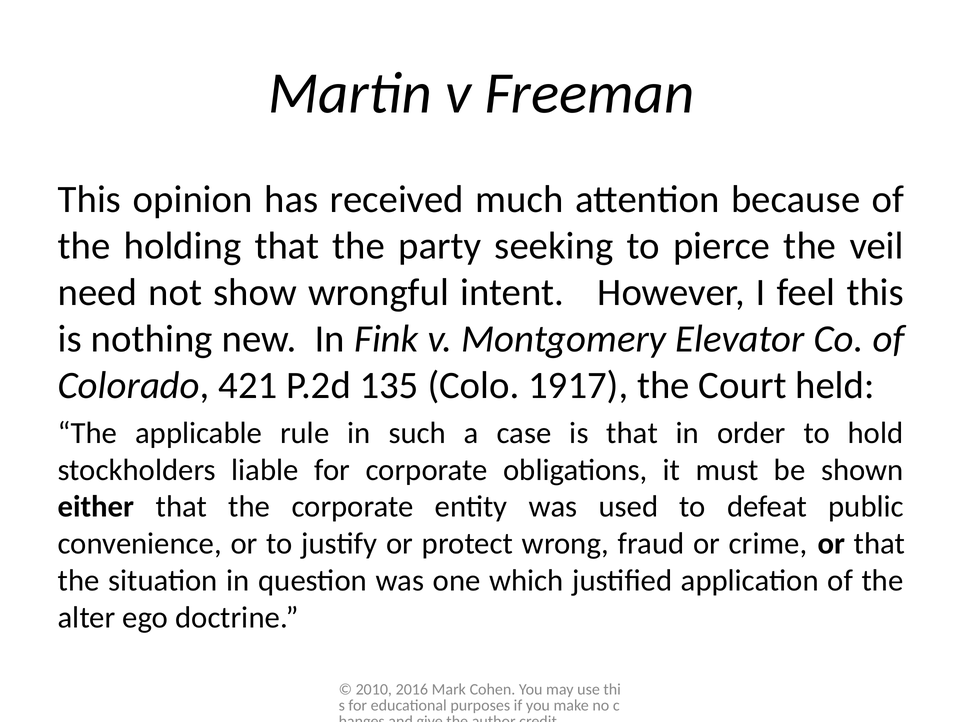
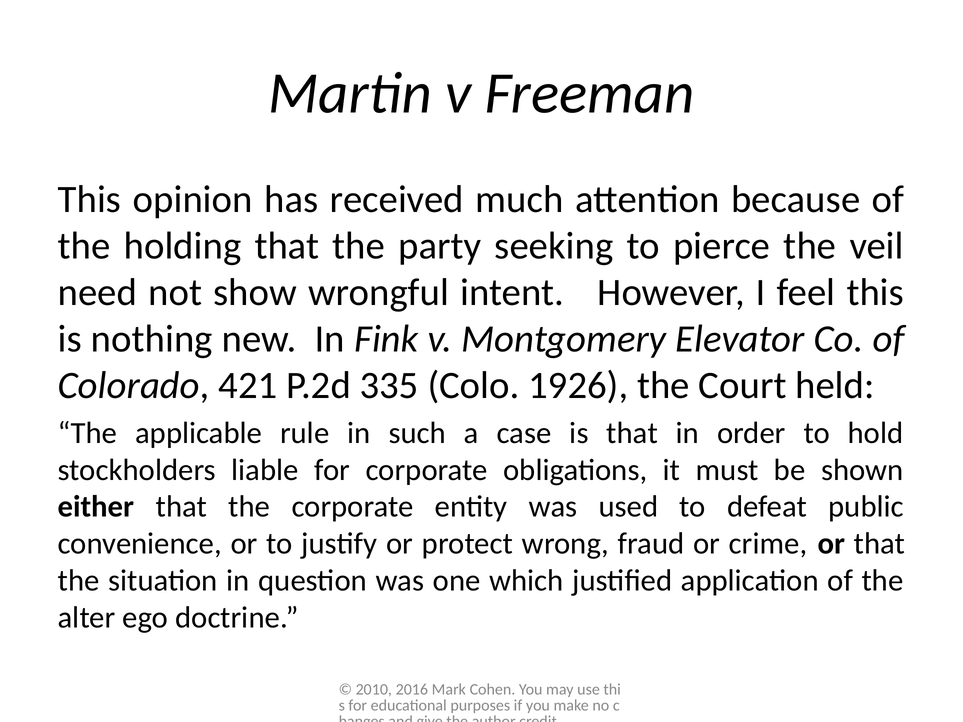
135: 135 -> 335 (389, 386)
1917: 1917 -> 1926 (578, 386)
